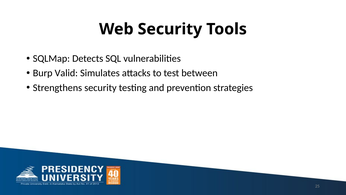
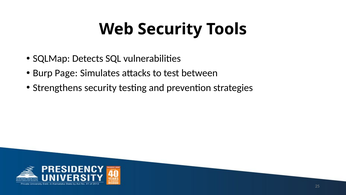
Valid: Valid -> Page (66, 73)
